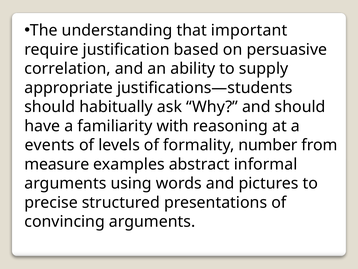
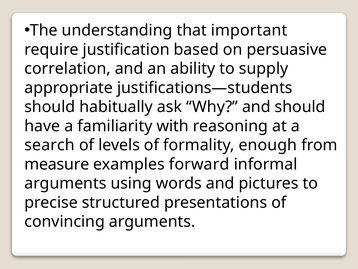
events: events -> search (50, 145)
number: number -> enough (268, 145)
abstract: abstract -> forward (199, 164)
